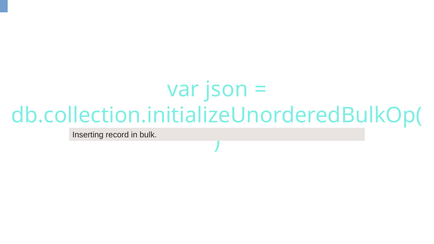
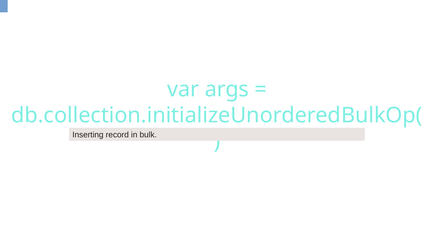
json: json -> args (227, 89)
